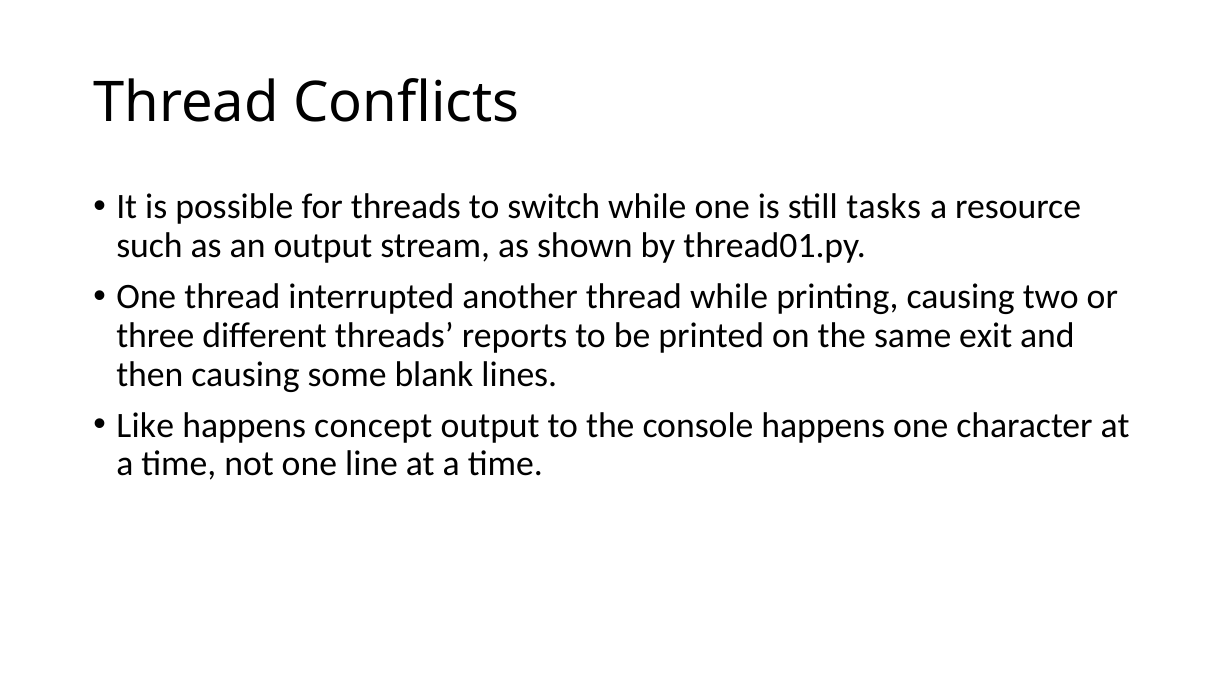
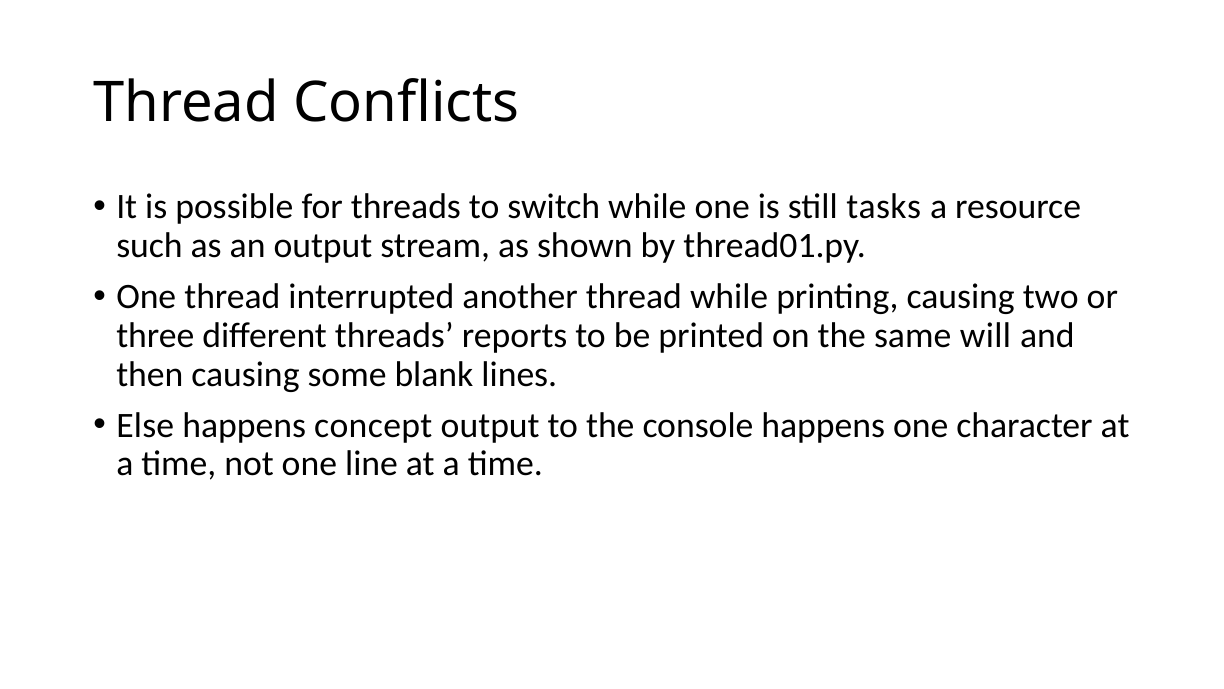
exit: exit -> will (986, 335)
Like: Like -> Else (145, 425)
